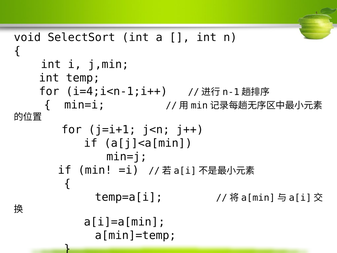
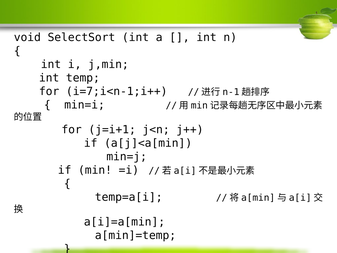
i=4;i<n-1;i++: i=4;i<n-1;i++ -> i=7;i<n-1;i++ (117, 91)
